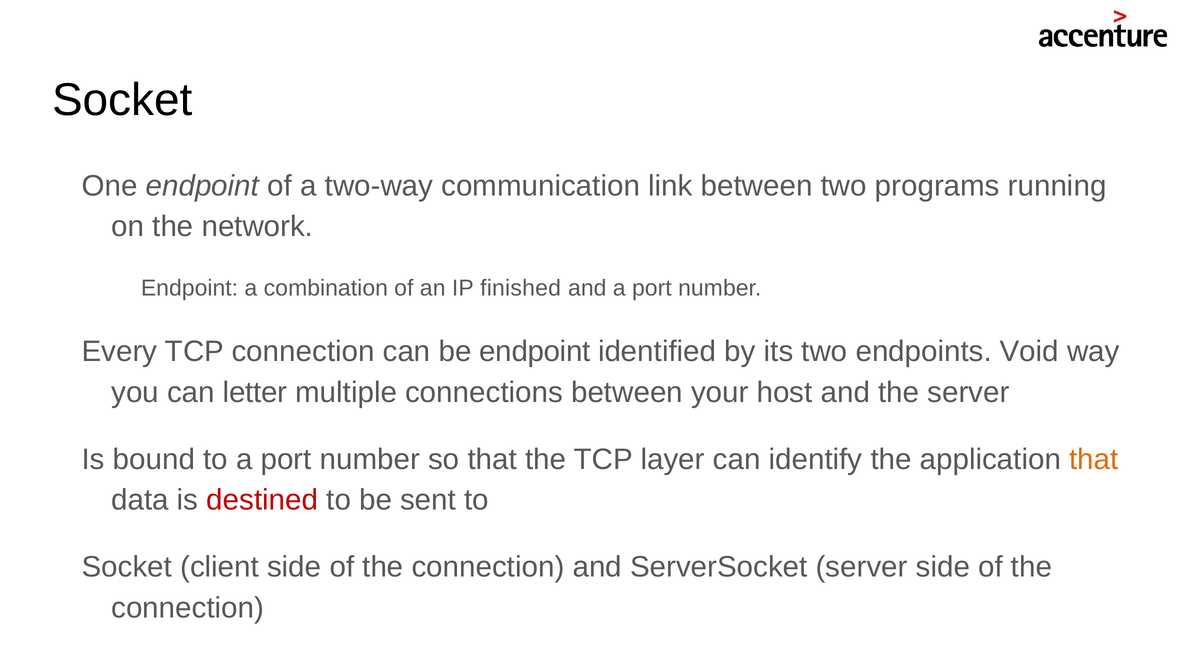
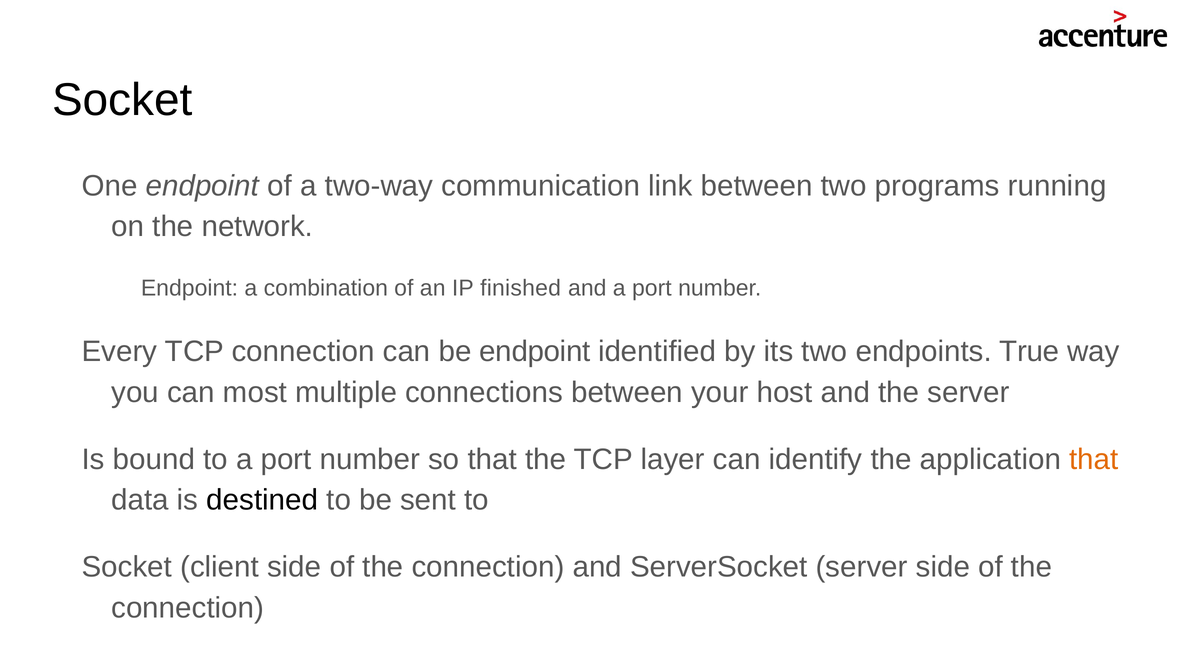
Void: Void -> True (1029, 352)
letter: letter -> most (255, 393)
destined colour: red -> black (262, 501)
